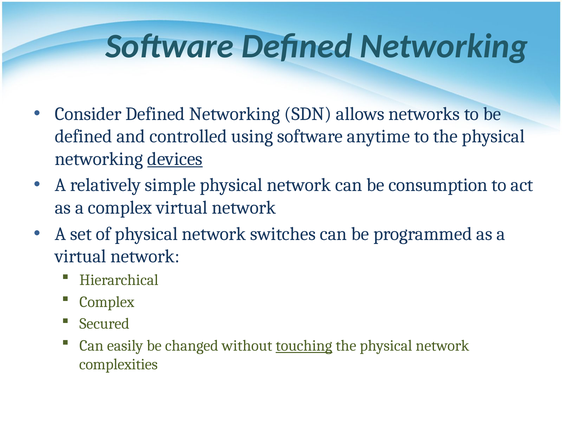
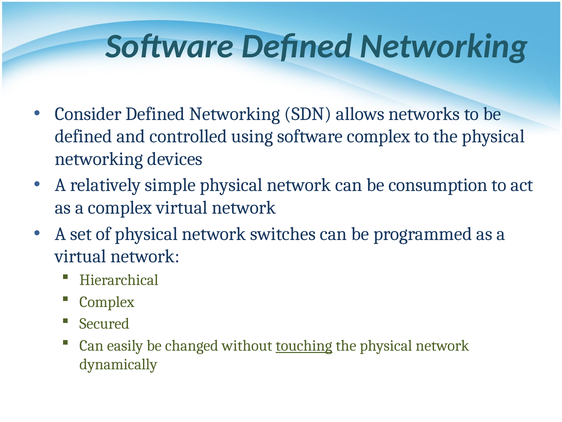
software anytime: anytime -> complex (379, 136)
devices underline: present -> none (175, 159)
complexities: complexities -> dynamically (118, 364)
